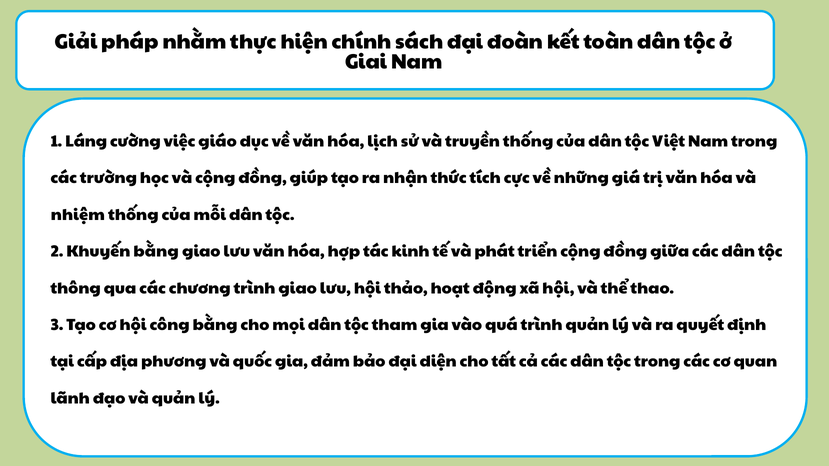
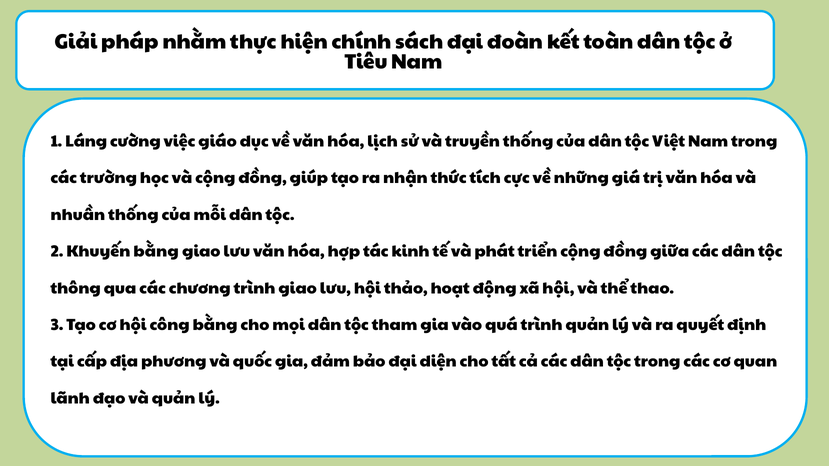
Giai: Giai -> Tiêu (366, 62)
nhiệm: nhiệm -> nhuần (78, 215)
